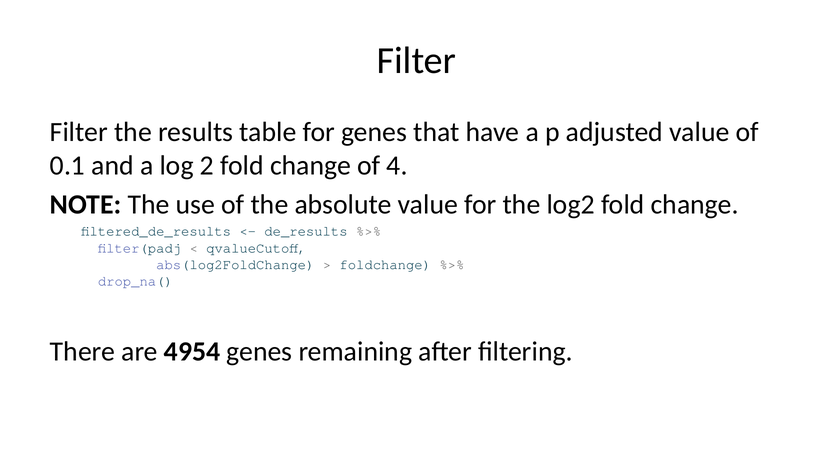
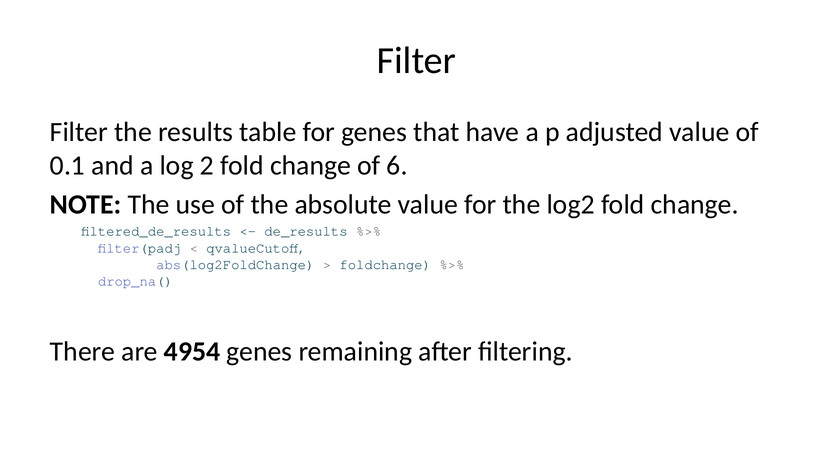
4: 4 -> 6 (397, 165)
